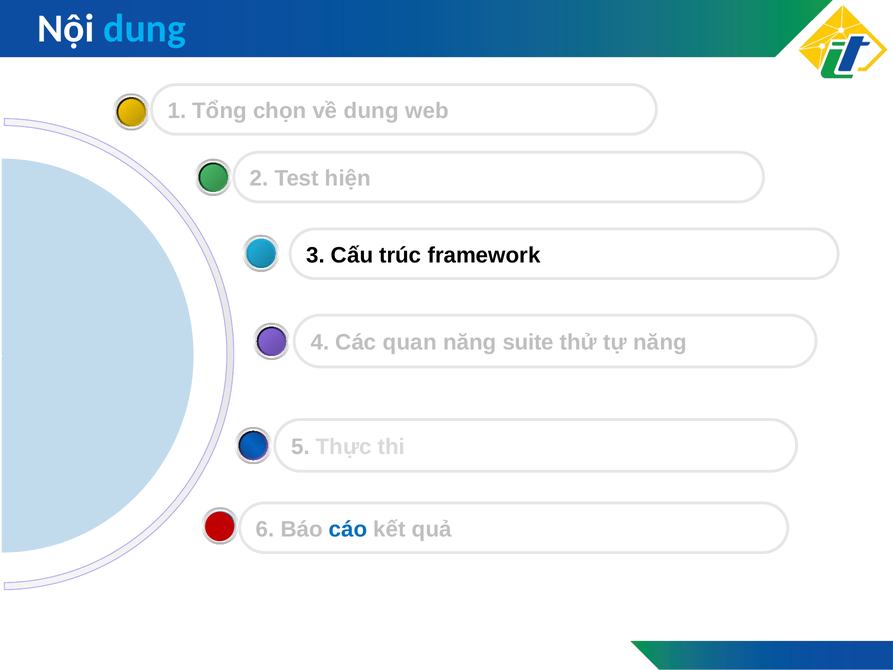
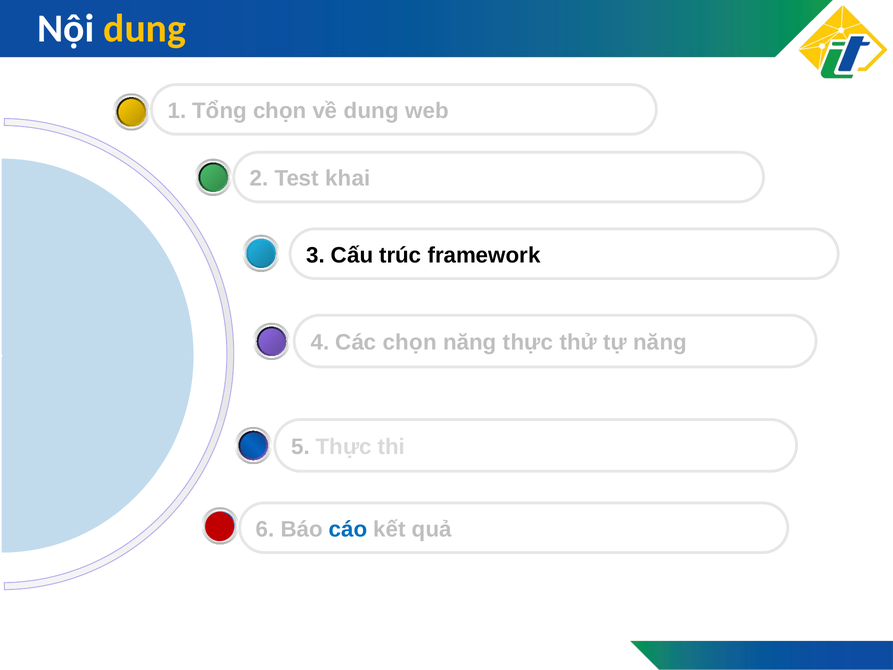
dung colour: light blue -> yellow (145, 28)
hiện: hiện -> khai (348, 179)
Các quan: quan -> chọn (410, 342)
năng suite: suite -> thực (528, 342)
